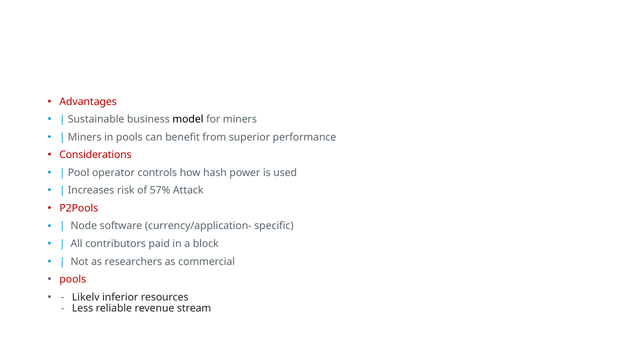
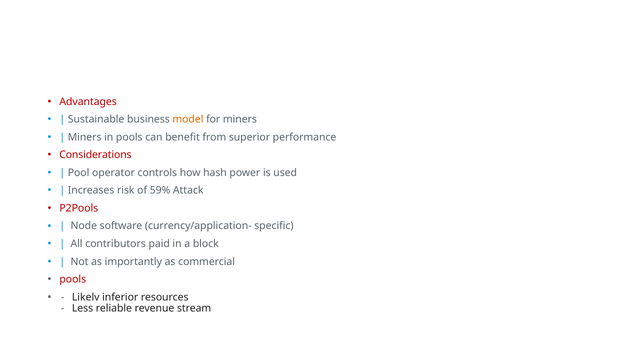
model colour: black -> orange (188, 119)
57%: 57% -> 59% (160, 191)
researchers: researchers -> importantly (133, 262)
